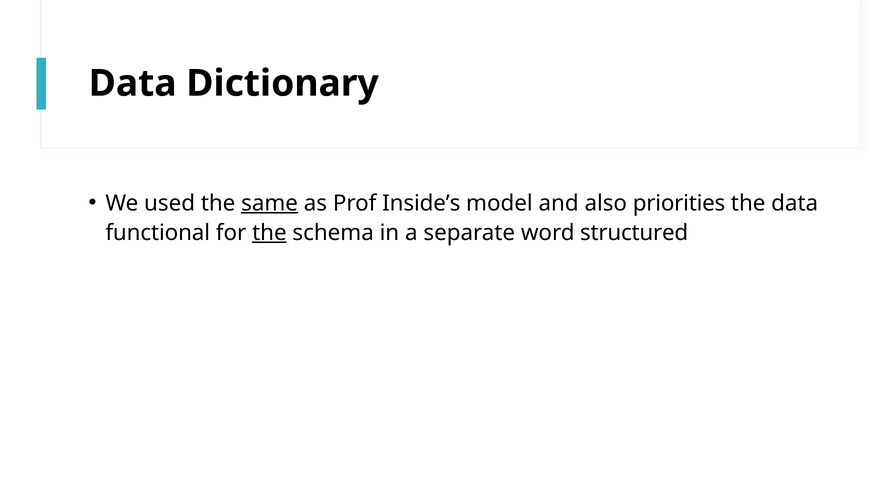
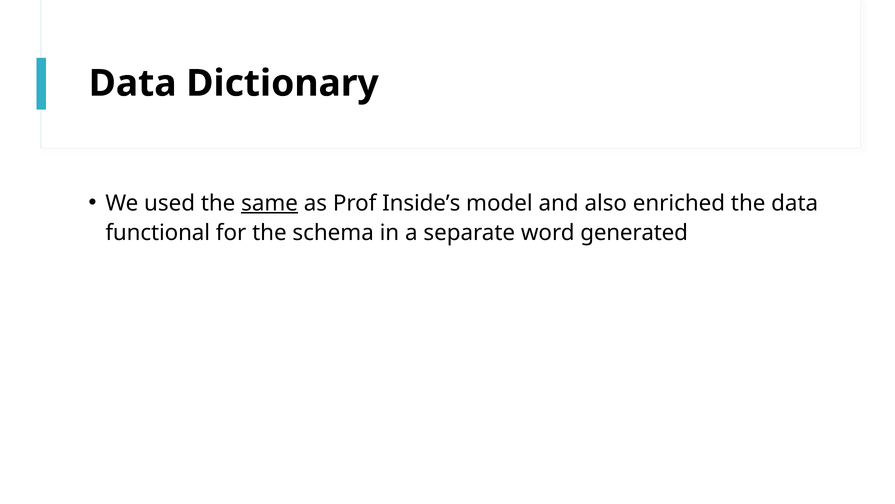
priorities: priorities -> enriched (679, 203)
the underline: present -> none (269, 232)
structured: structured -> generated (634, 232)
